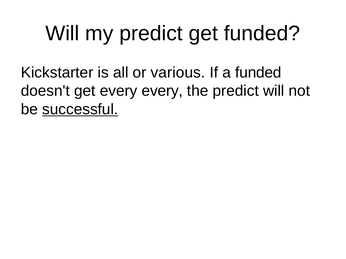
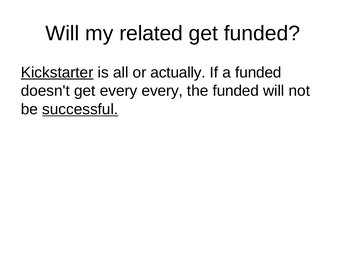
my predict: predict -> related (151, 33)
Kickstarter underline: none -> present (57, 73)
various: various -> actually (178, 73)
the predict: predict -> funded (236, 91)
